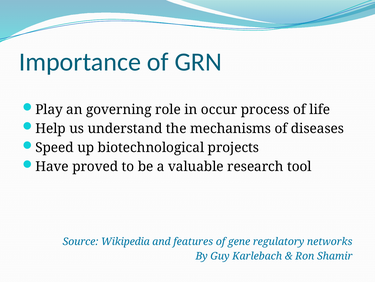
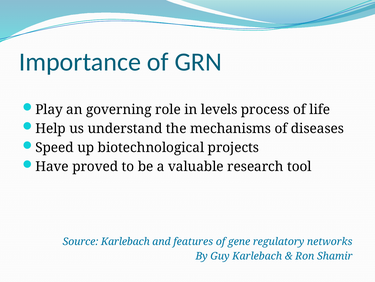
occur: occur -> levels (219, 109)
Source Wikipedia: Wikipedia -> Karlebach (125, 241)
